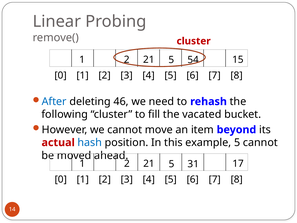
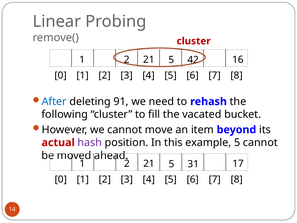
54: 54 -> 42 (193, 60)
15: 15 -> 16 (238, 60)
46: 46 -> 91 (121, 101)
hash colour: blue -> purple (90, 142)
